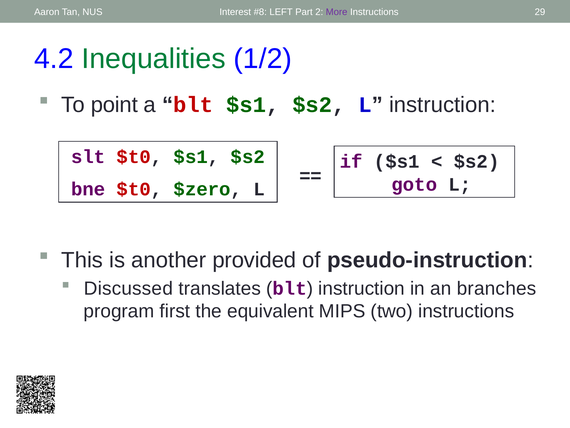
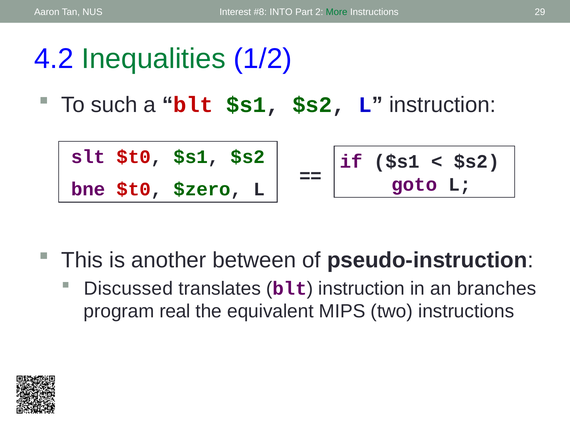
LEFT: LEFT -> INTO (281, 12)
More colour: purple -> green (337, 12)
point: point -> such (114, 105)
provided: provided -> between (254, 260)
first: first -> real (175, 311)
